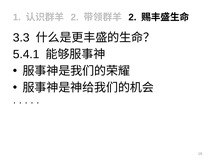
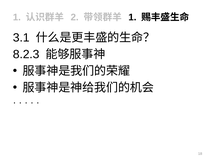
2: 2 -> 1 (132, 17)
3.3: 3.3 -> 3.1 (21, 38)
5.4.1: 5.4.1 -> 8.2.3 (26, 54)
